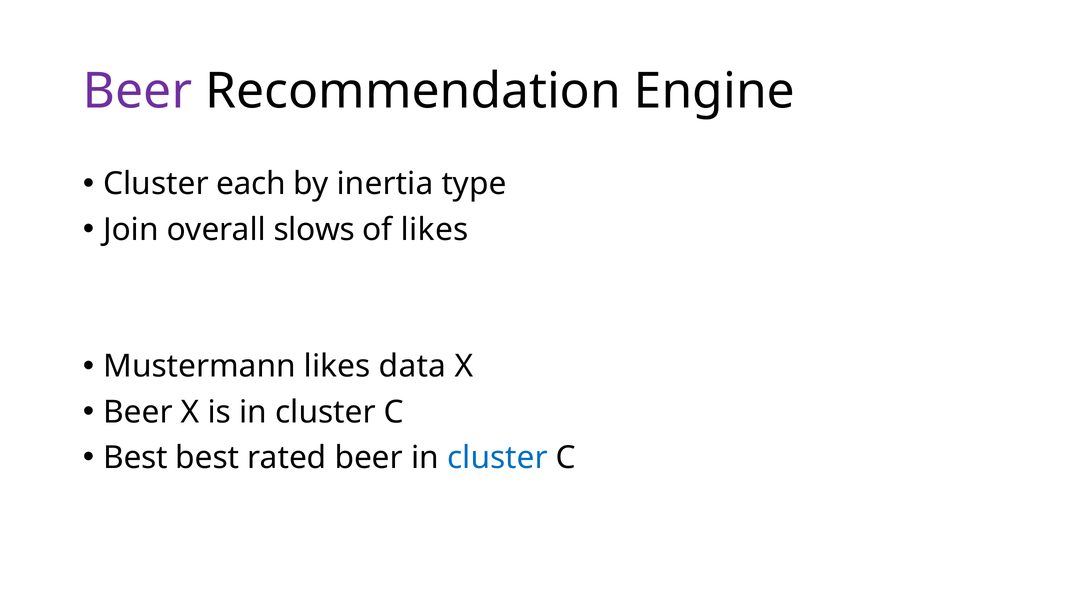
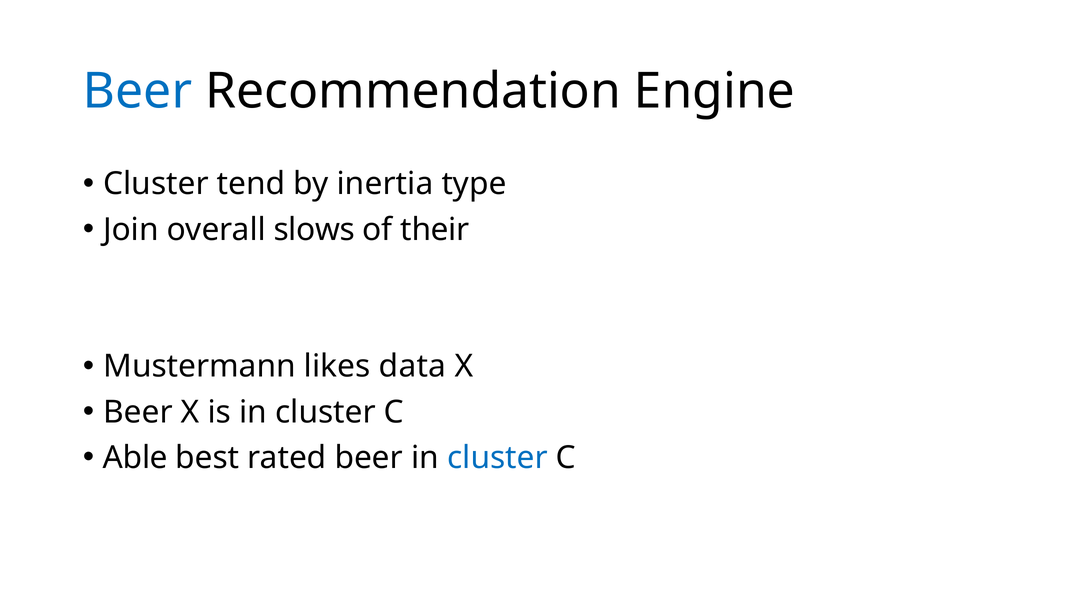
Beer colour: purple -> blue (138, 91)
each: each -> tend (251, 184)
of likes: likes -> their (435, 230)
Best: Best -> Able (135, 458)
